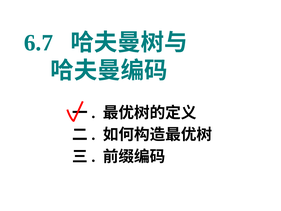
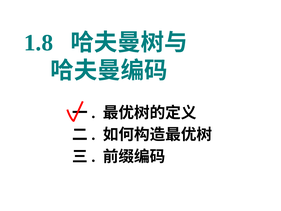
6.7: 6.7 -> 1.8 (39, 43)
